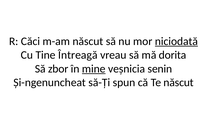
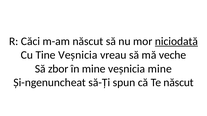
Tine Întreagă: Întreagă -> Veșnicia (78, 55)
dorita: dorita -> veche (173, 55)
mine underline: present -> none (94, 69)
veșnicia senin: senin -> mine (160, 69)
